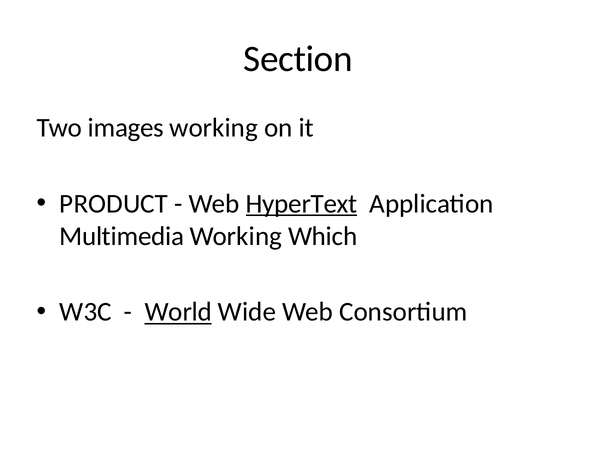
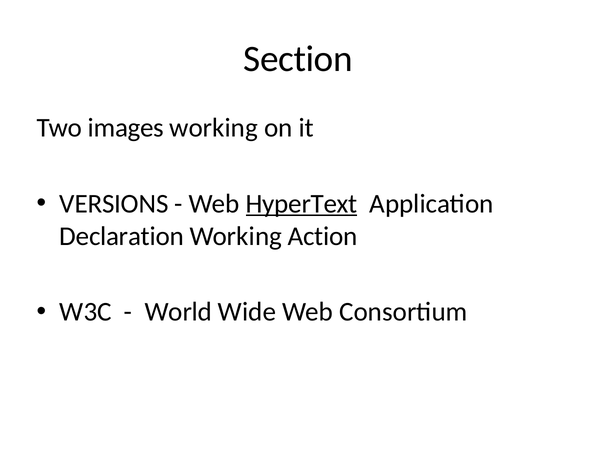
PRODUCT: PRODUCT -> VERSIONS (114, 204)
Multimedia: Multimedia -> Declaration (122, 236)
Which: Which -> Action (323, 236)
World underline: present -> none (178, 312)
